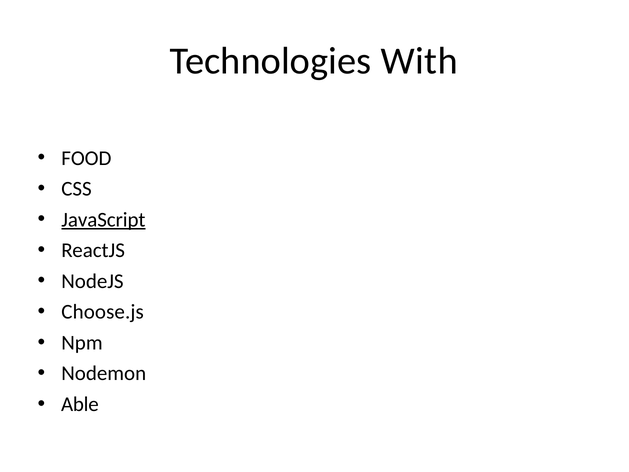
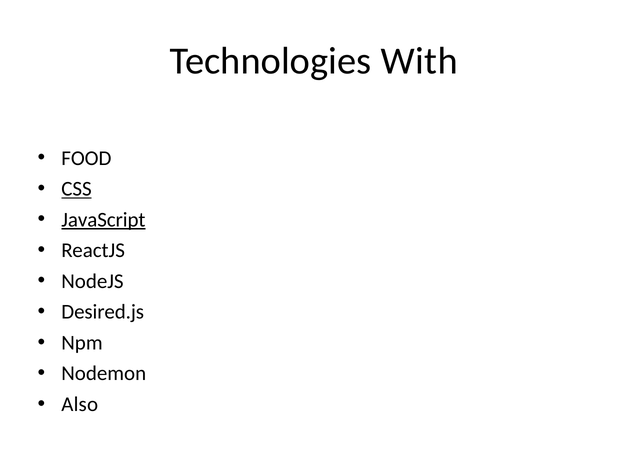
CSS underline: none -> present (77, 189)
Choose.js: Choose.js -> Desired.js (103, 312)
Able: Able -> Also (80, 404)
